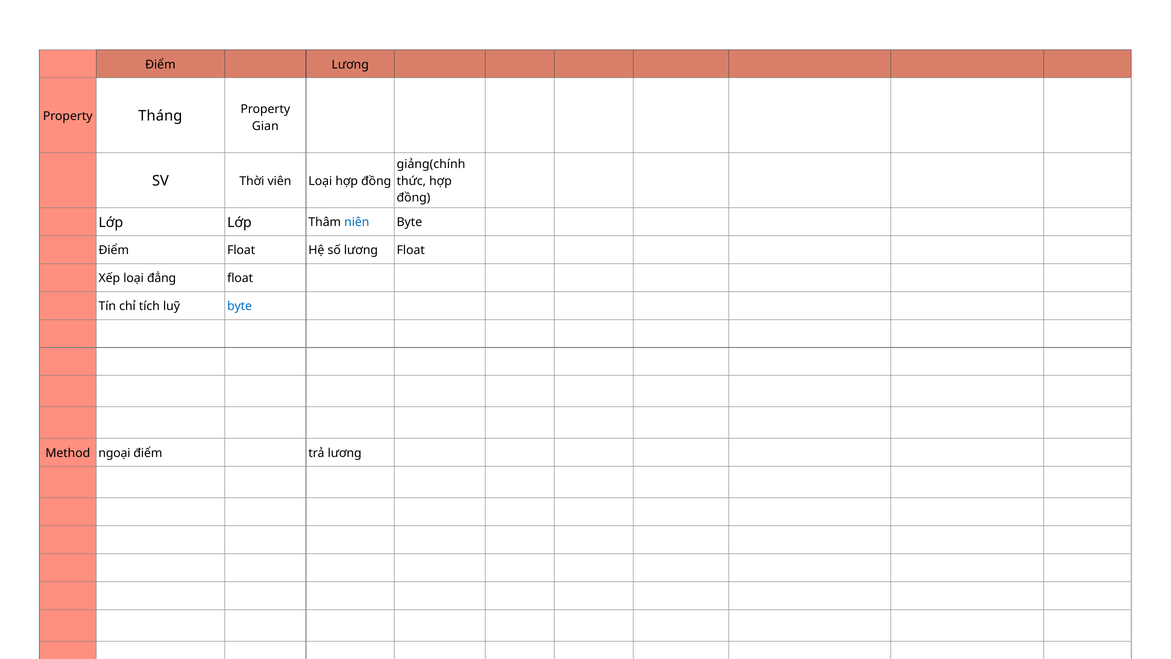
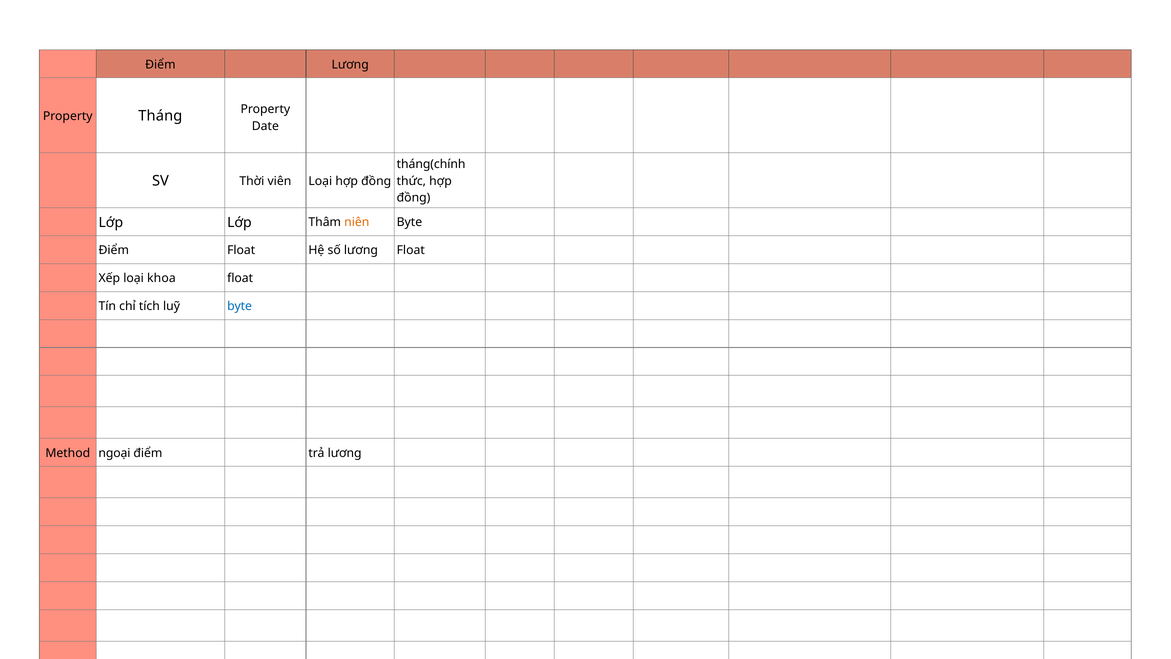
Gian: Gian -> Date (265, 126)
giảng(chính: giảng(chính -> tháng(chính (431, 164)
niên colour: blue -> orange (357, 222)
đẳng: đẳng -> khoa (161, 278)
